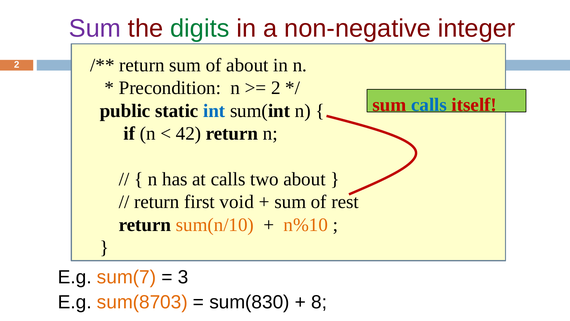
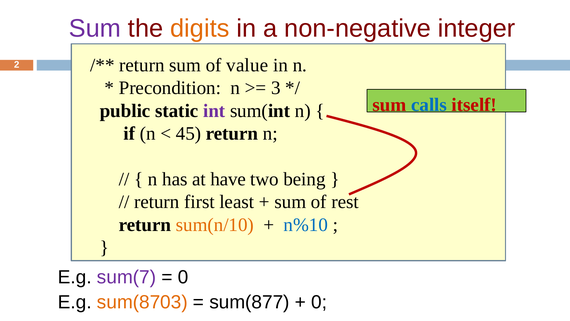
digits colour: green -> orange (200, 28)
of about: about -> value (247, 65)
2: 2 -> 3 (276, 88)
int colour: blue -> purple (214, 111)
42: 42 -> 45 (189, 133)
at calls: calls -> have (228, 179)
two about: about -> being (304, 179)
void: void -> least (237, 202)
n%10 colour: orange -> blue (306, 225)
sum(7 colour: orange -> purple (126, 277)
3: 3 -> 0 (183, 277)
sum(830: sum(830 -> sum(877 (249, 302)
8: 8 -> 0 (319, 302)
